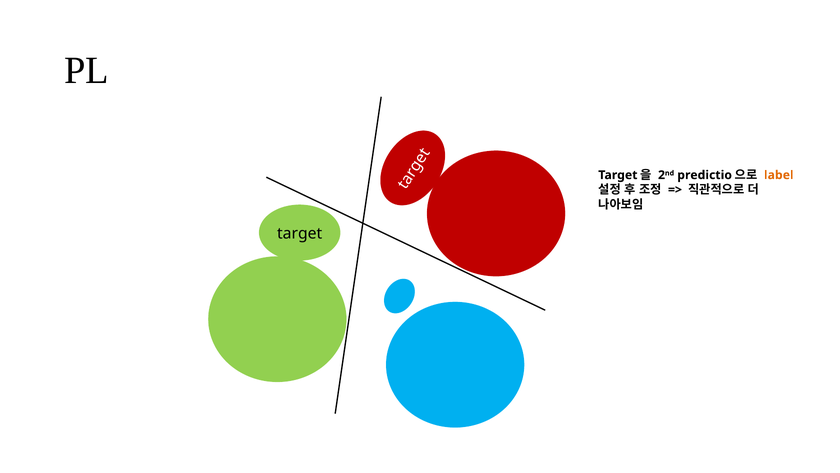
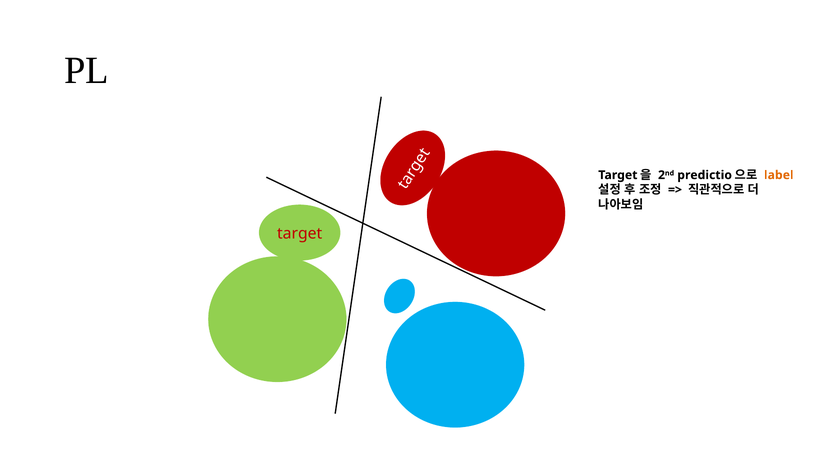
target colour: black -> red (300, 233)
